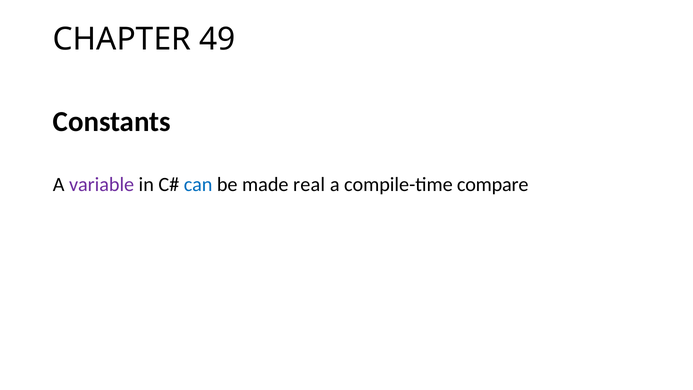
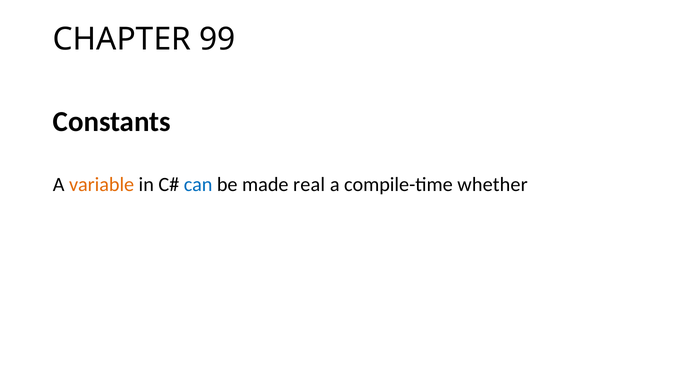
49: 49 -> 99 (217, 39)
variable colour: purple -> orange (102, 185)
compare: compare -> whether (493, 185)
